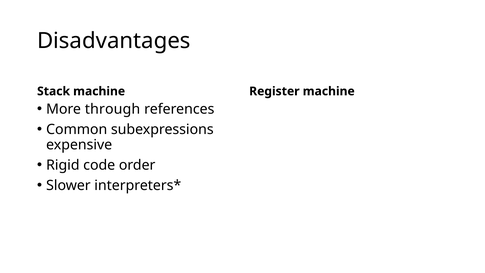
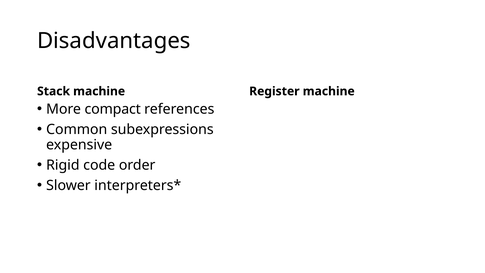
through: through -> compact (113, 109)
